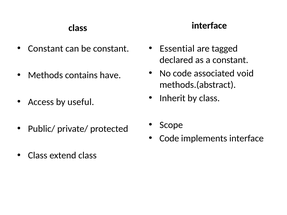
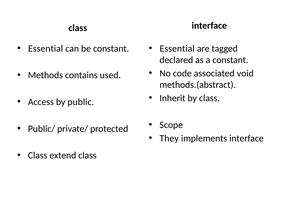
Constant: Constant -> Essential (46, 49)
have: have -> used (110, 75)
useful: useful -> public (81, 102)
Code: Code -> They (169, 138)
